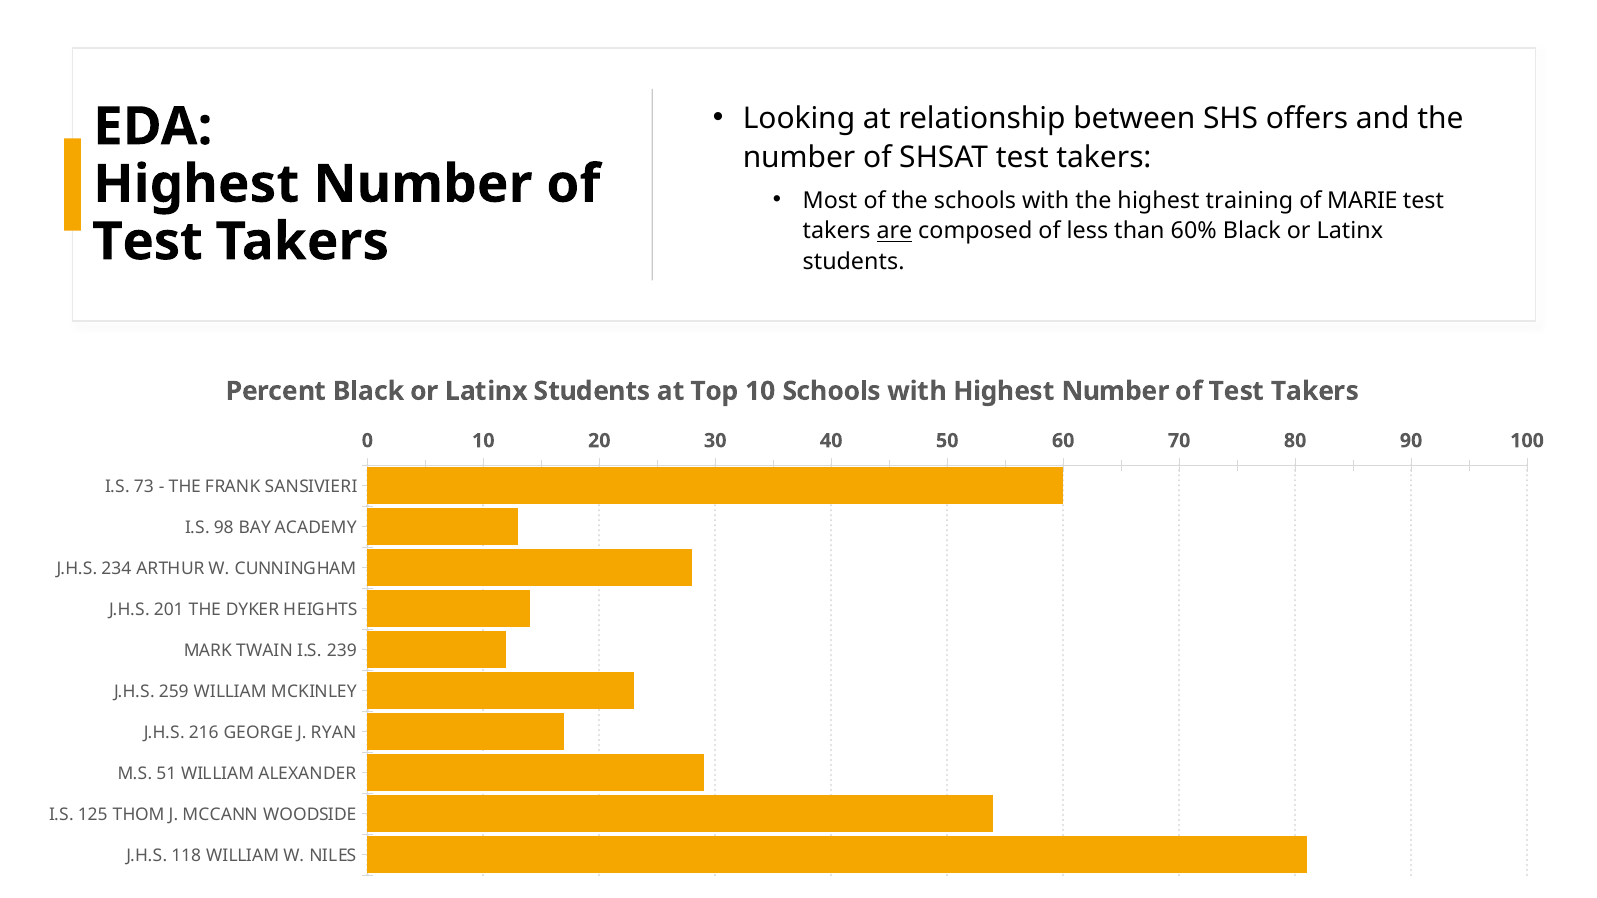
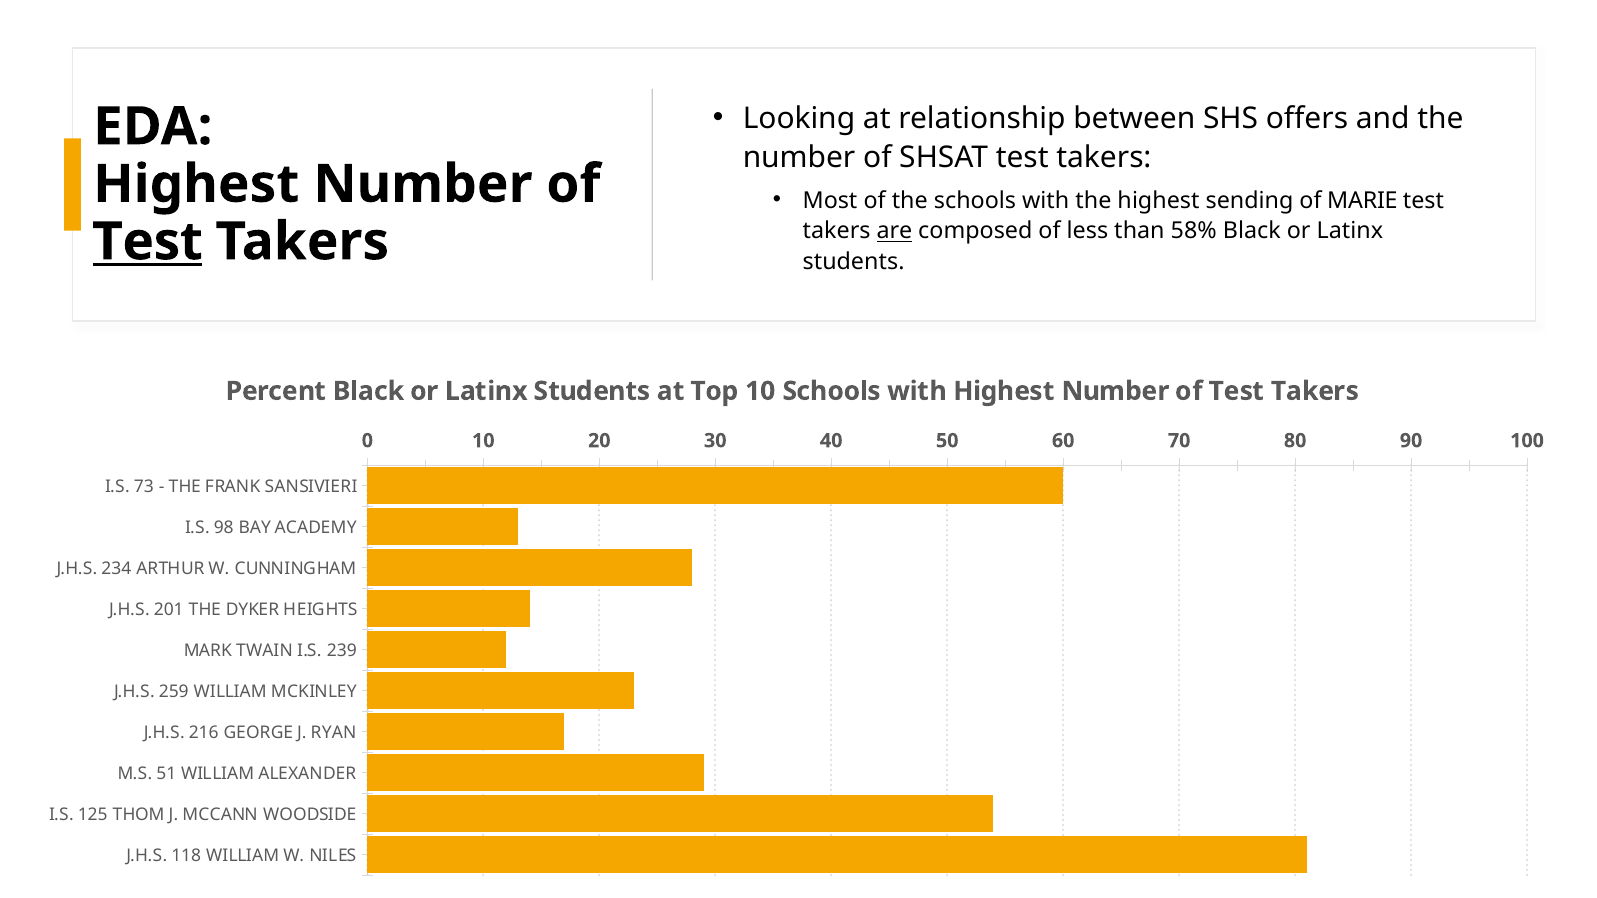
training: training -> sending (1250, 201)
60%: 60% -> 58% (1194, 231)
Test underline: none -> present (148, 242)
